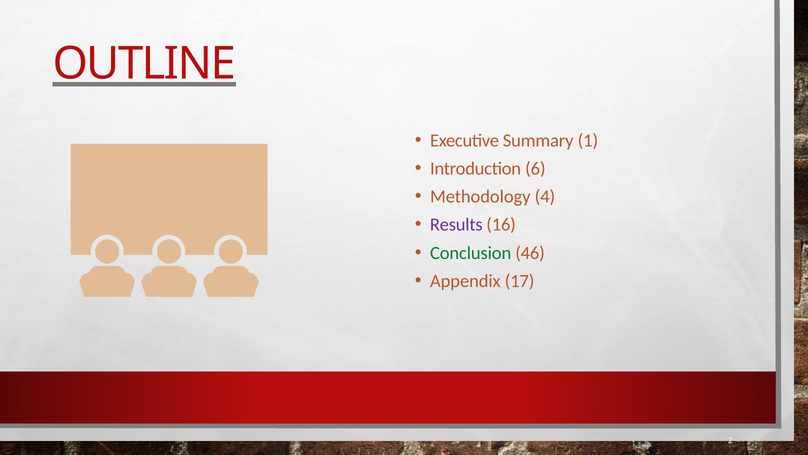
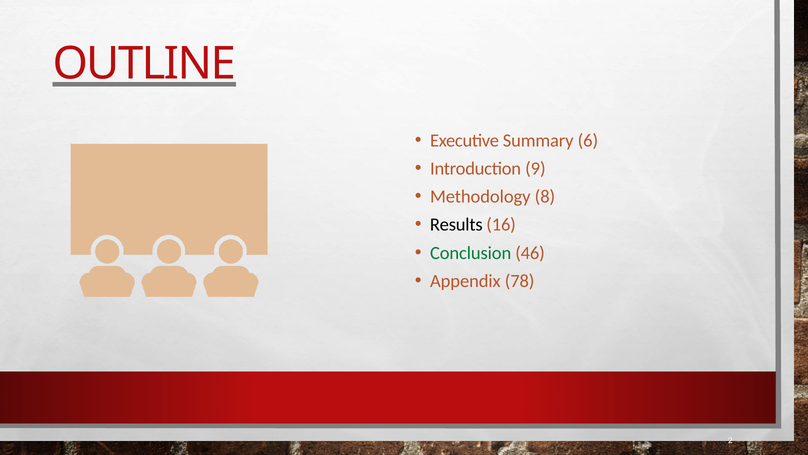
1: 1 -> 6 (588, 140)
6: 6 -> 9 (535, 168)
4: 4 -> 8 (545, 196)
Results colour: purple -> black (456, 225)
17: 17 -> 78 (520, 281)
